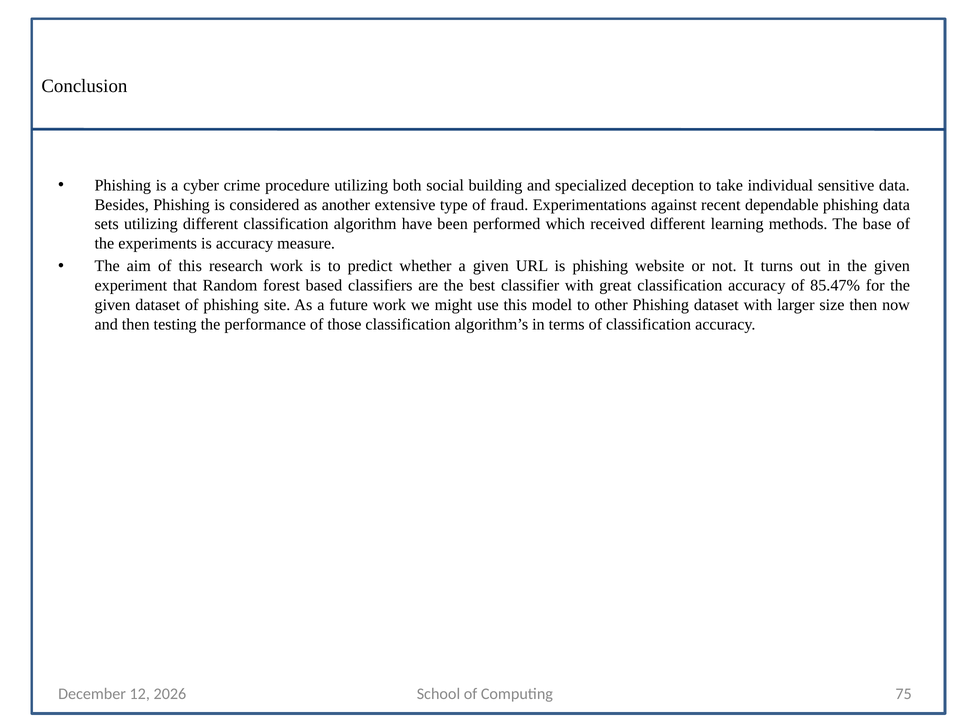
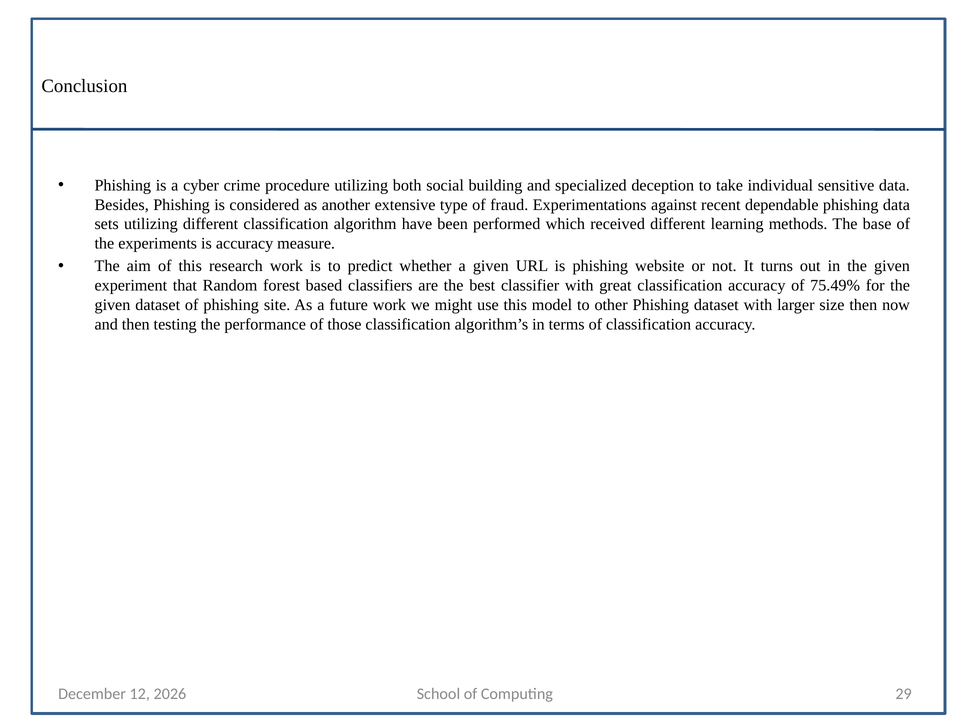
85.47%: 85.47% -> 75.49% (835, 286)
75: 75 -> 29 (904, 695)
